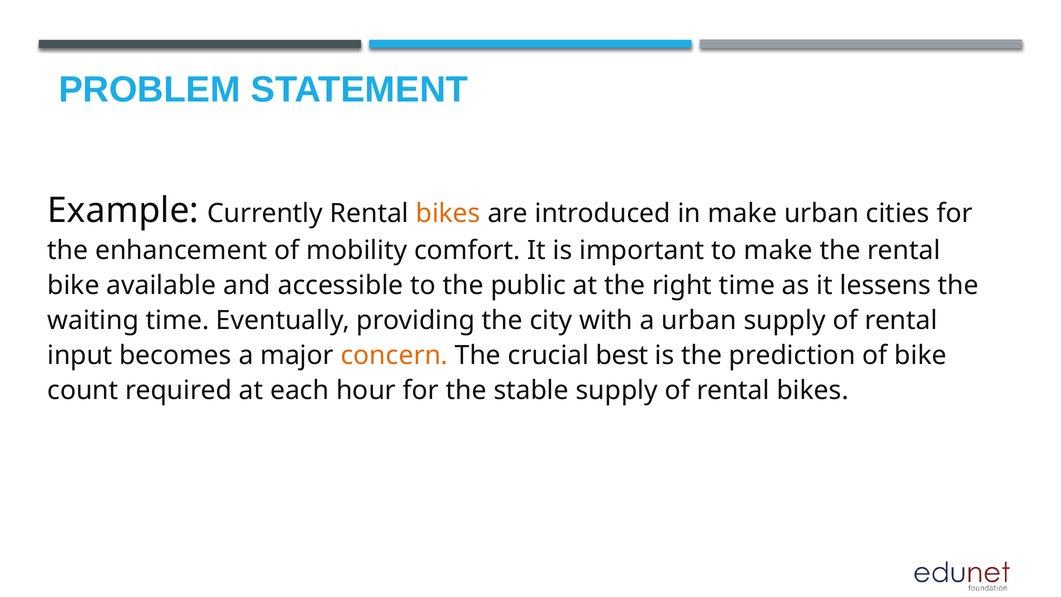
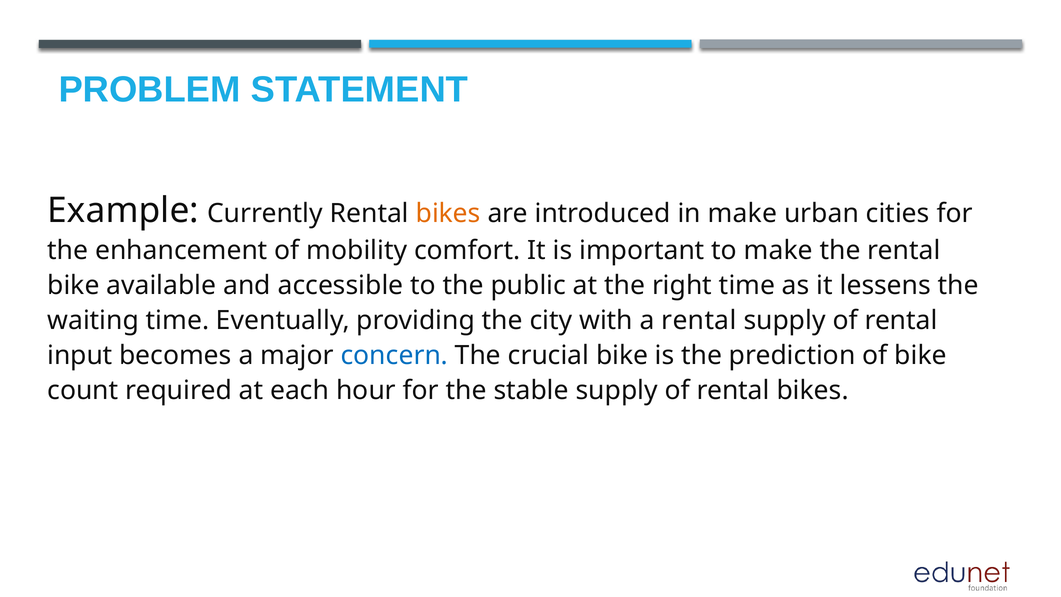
a urban: urban -> rental (699, 320)
concern colour: orange -> blue (394, 355)
crucial best: best -> bike (622, 355)
